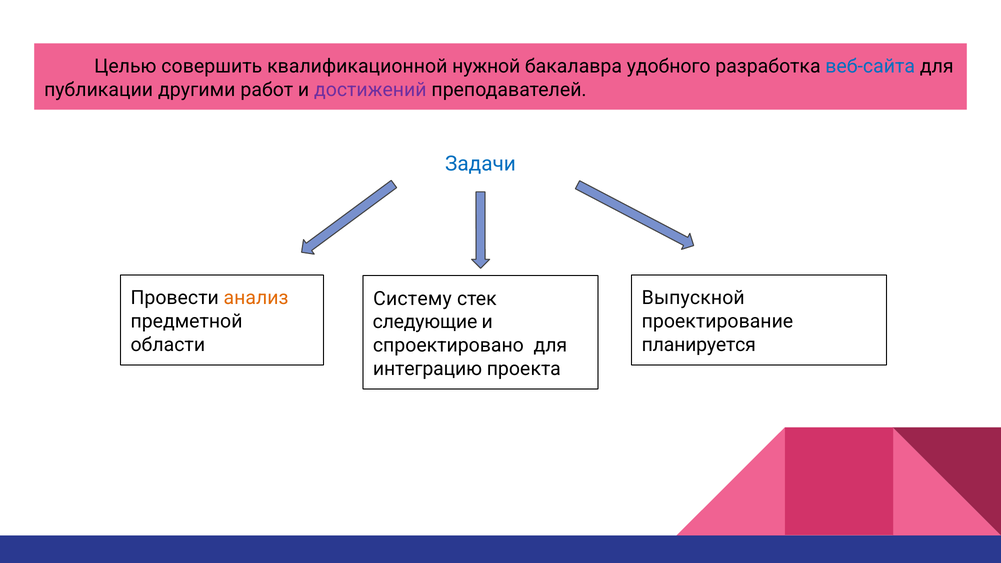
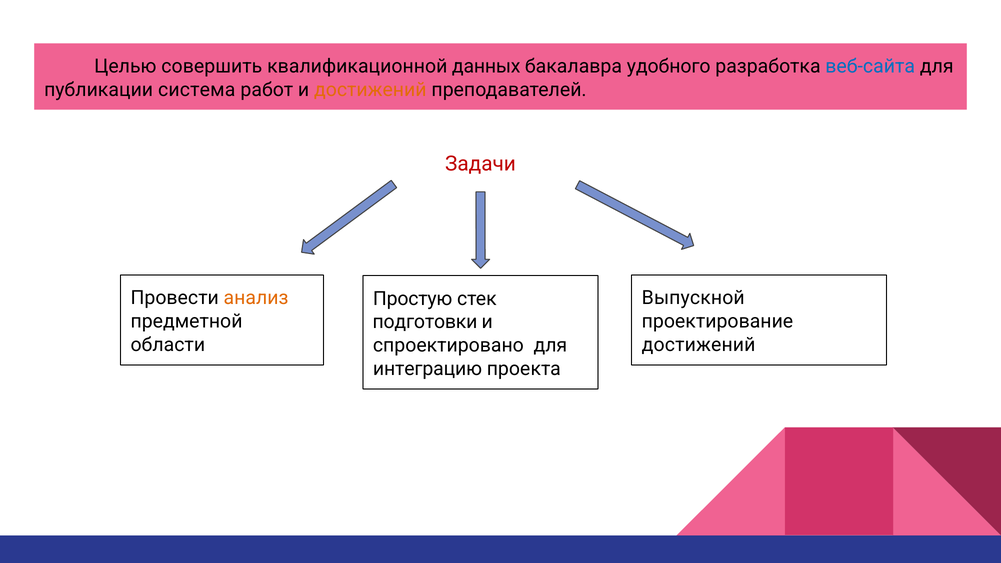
нужной: нужной -> данных (486, 66)
другими: другими -> система (197, 90)
достижений colour: purple -> orange (370, 90)
Задачи colour: blue -> red (480, 164)
Систему: Систему -> Простую (413, 299)
следующие: следующие -> подготовки (425, 322)
планируется: планируется -> достижений (699, 345)
